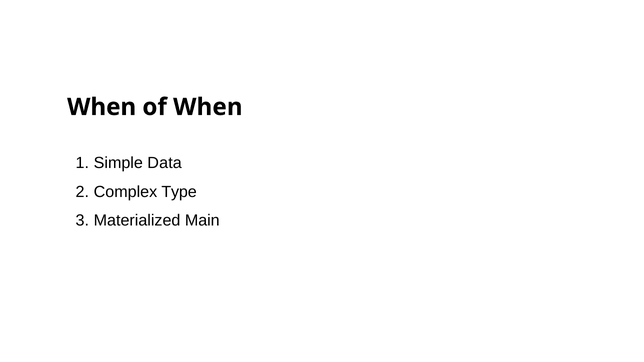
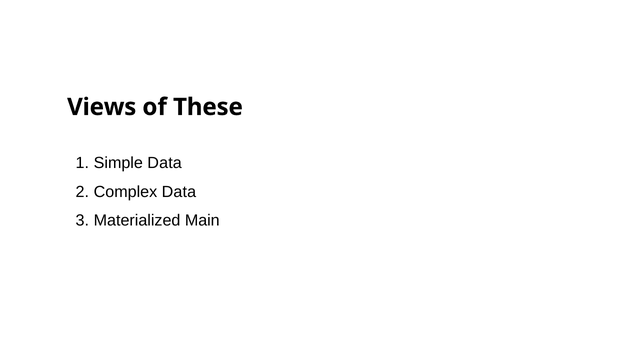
When: When -> Views (102, 107)
of When: When -> These (208, 107)
Complex Type: Type -> Data (179, 192)
